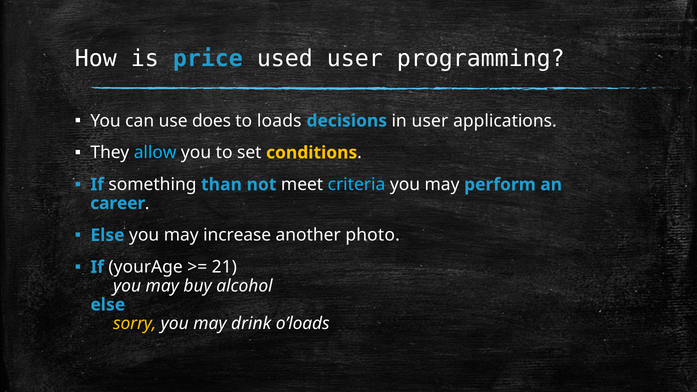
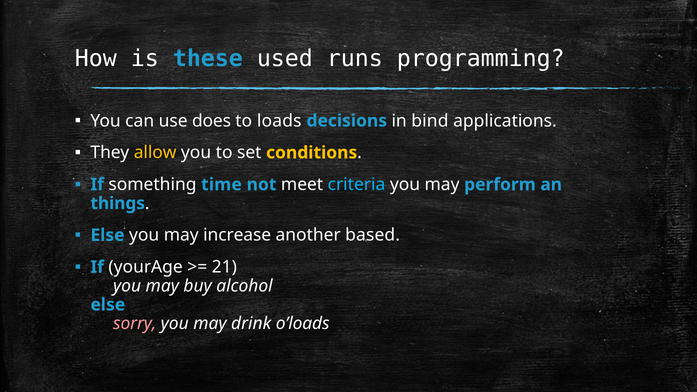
price: price -> these (208, 59)
used user: user -> runs (355, 59)
in user: user -> bind (430, 121)
allow colour: light blue -> yellow (155, 153)
than: than -> time (221, 185)
career: career -> things (118, 203)
photo: photo -> based (373, 235)
sorry colour: yellow -> pink (135, 324)
